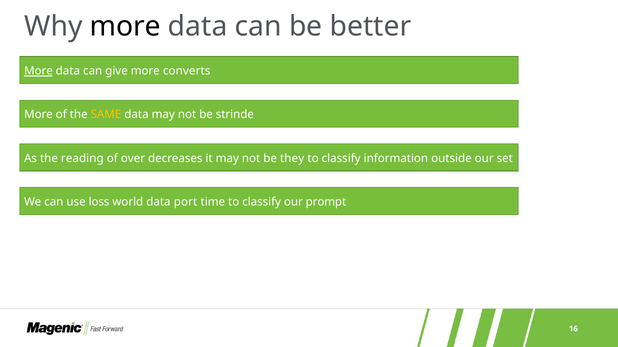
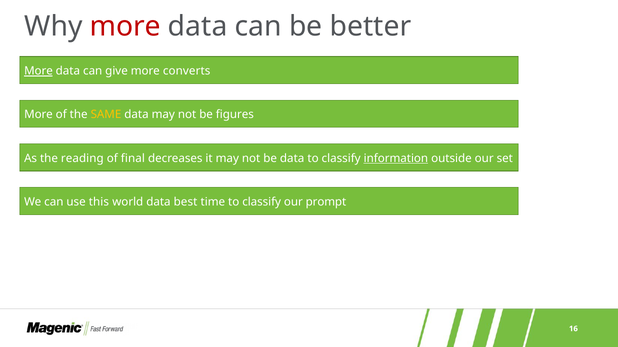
more colour: black -> red (125, 26)
strinde: strinde -> figures (235, 115)
over: over -> final (133, 158)
be they: they -> data (292, 158)
information underline: none -> present (396, 158)
loss: loss -> this (99, 202)
port: port -> best (186, 202)
